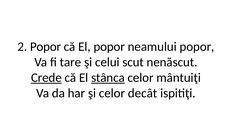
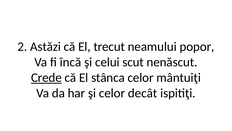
2 Popor: Popor -> Astăzi (46, 46)
El popor: popor -> trecut (109, 46)
tare: tare -> încă (70, 62)
stânca underline: present -> none (108, 77)
